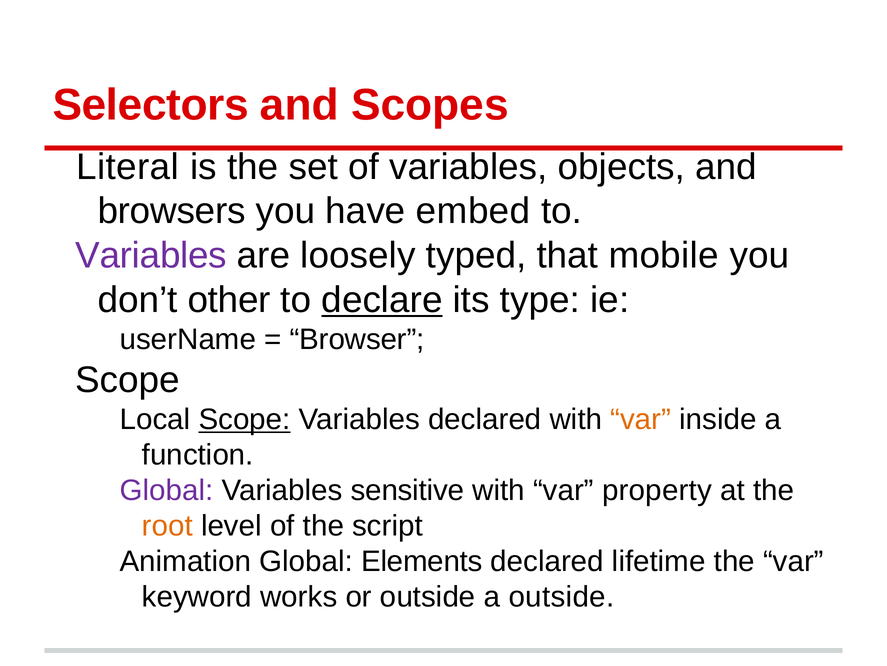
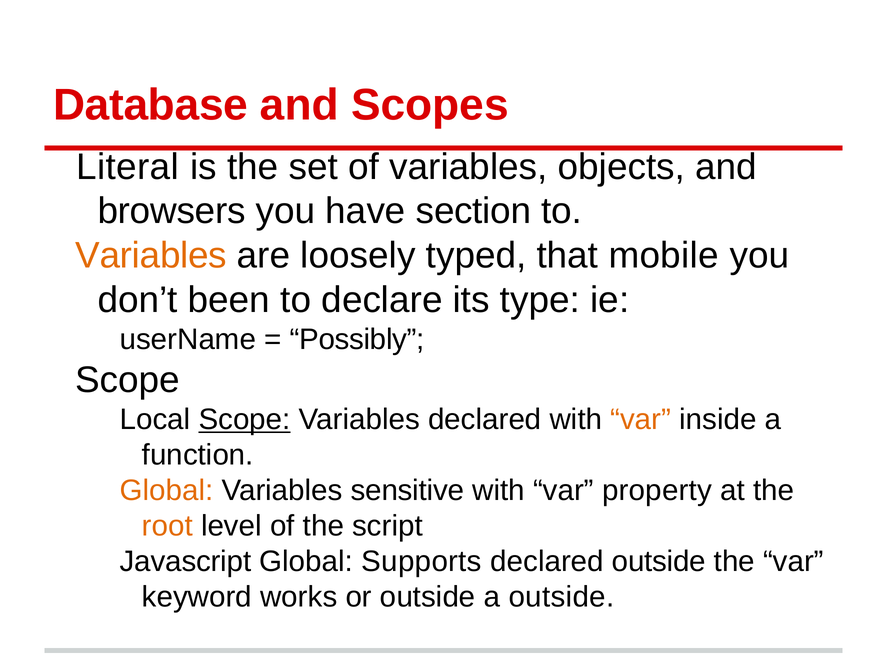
Selectors: Selectors -> Database (151, 105)
embed: embed -> section (474, 211)
Variables colour: purple -> orange (151, 255)
other: other -> been (229, 300)
declare underline: present -> none (382, 300)
Browser: Browser -> Possibly (357, 339)
Global colour: purple -> orange (167, 490)
Animation: Animation -> Javascript (186, 561)
Elements: Elements -> Supports (422, 561)
declared lifetime: lifetime -> outside (659, 561)
